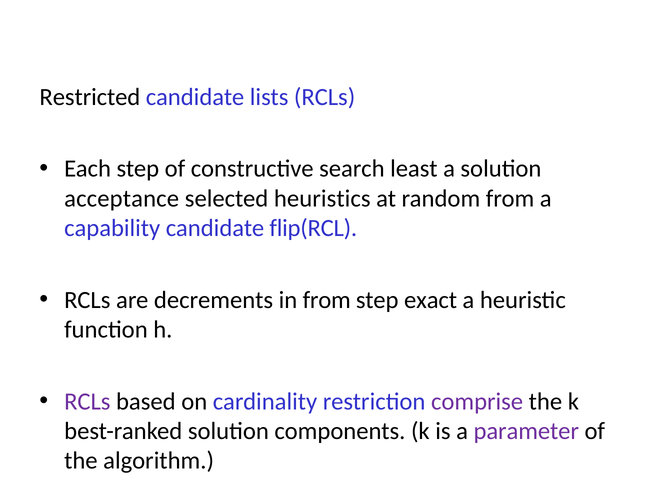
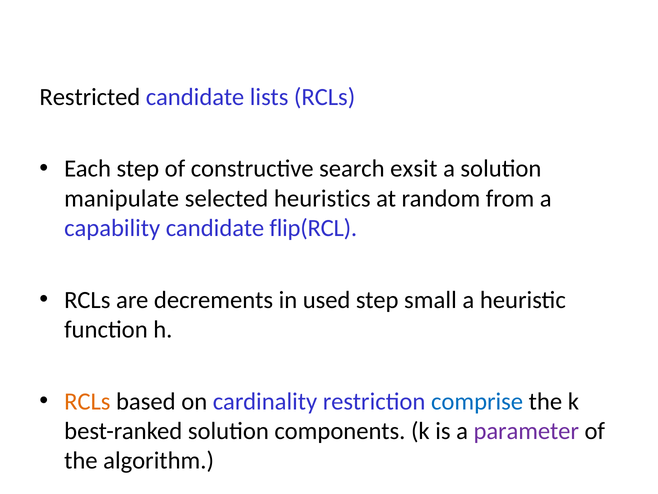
least: least -> exsit (414, 169)
acceptance: acceptance -> manipulate (122, 198)
in from: from -> used (327, 300)
exact: exact -> small (430, 300)
RCLs colour: purple -> orange (87, 401)
comprise colour: purple -> blue (477, 401)
